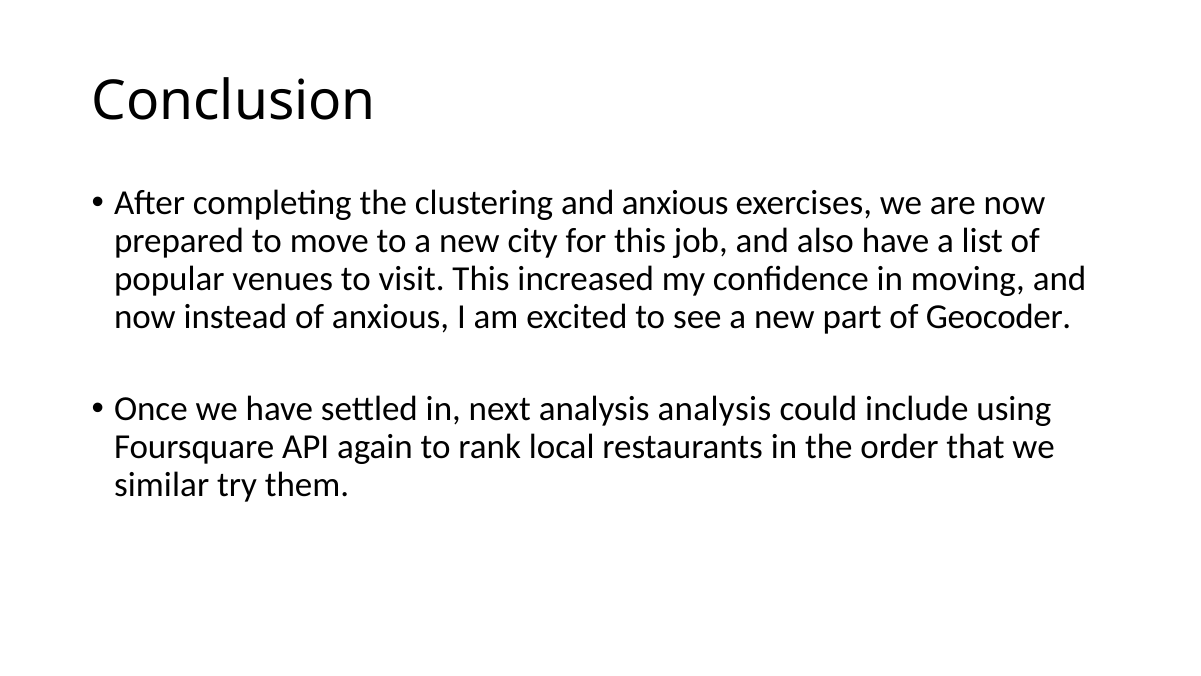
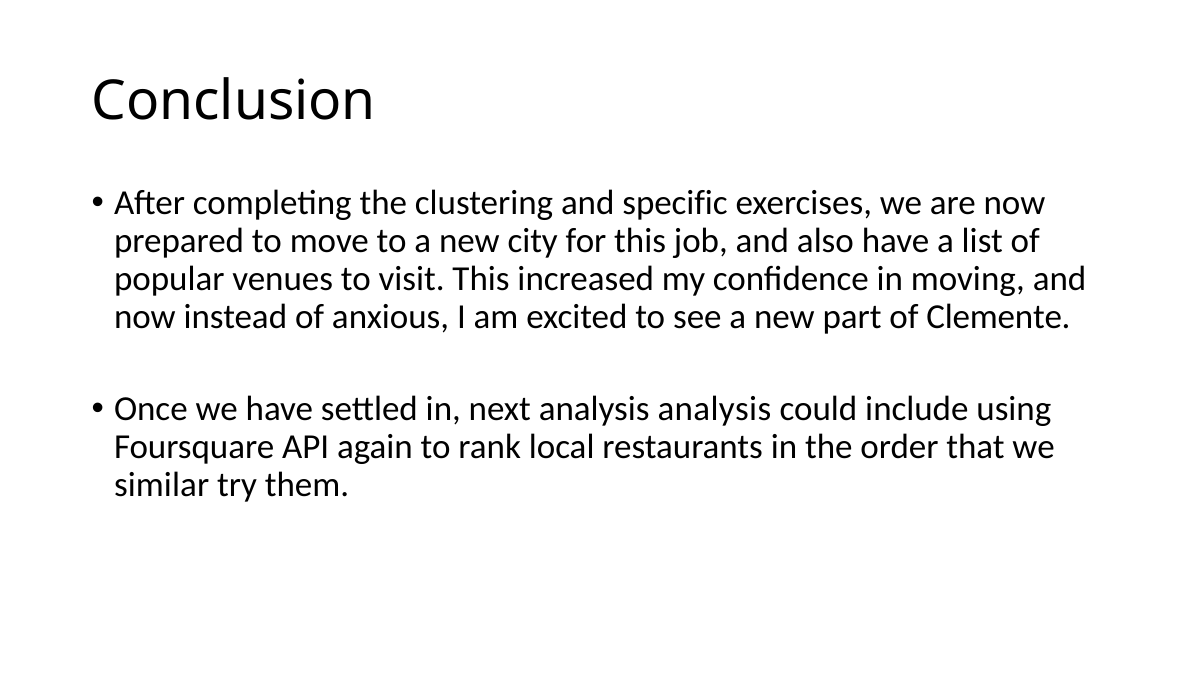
and anxious: anxious -> specific (675, 203)
Geocoder: Geocoder -> Clemente (999, 317)
